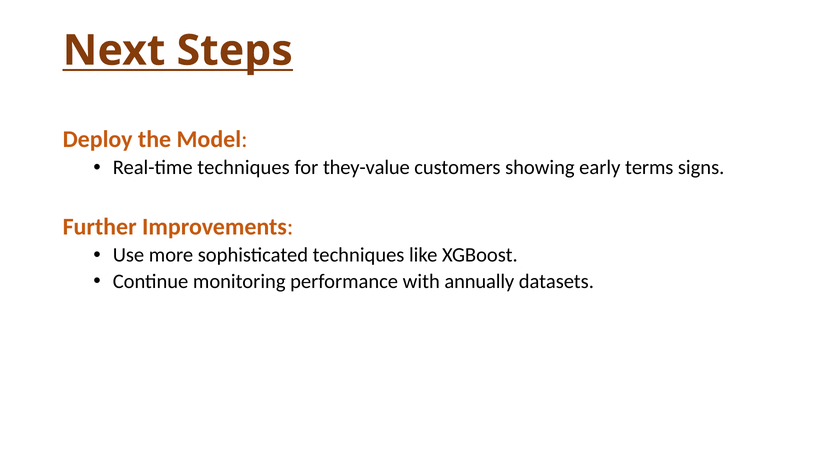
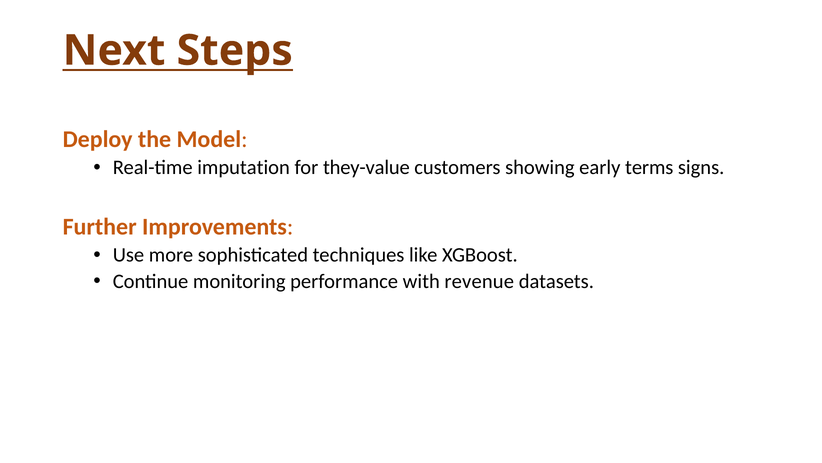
Real-time techniques: techniques -> imputation (244, 167)
annually: annually -> revenue (479, 281)
